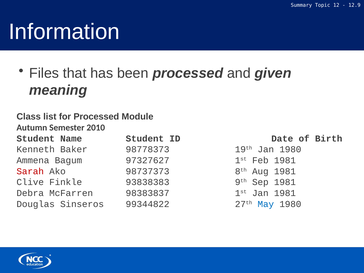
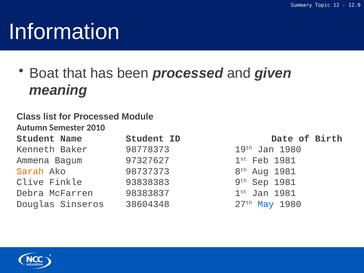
Files: Files -> Boat (44, 73)
Sarah colour: red -> orange (30, 171)
99344822: 99344822 -> 38604348 (148, 204)
